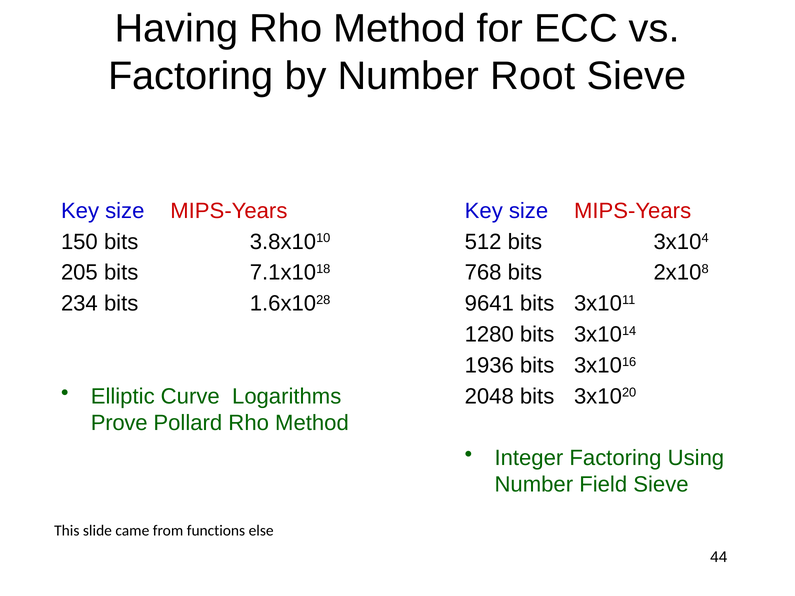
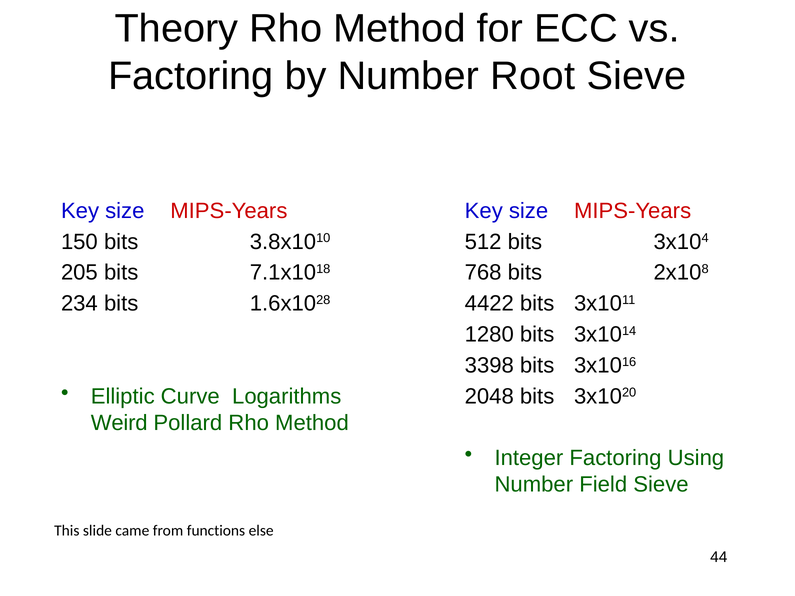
Having: Having -> Theory (177, 29)
9641: 9641 -> 4422 (489, 304)
1936: 1936 -> 3398 (489, 366)
Prove: Prove -> Weird (119, 423)
